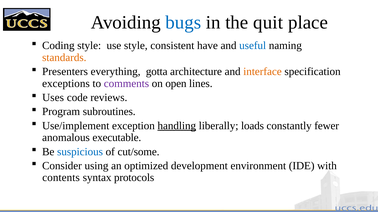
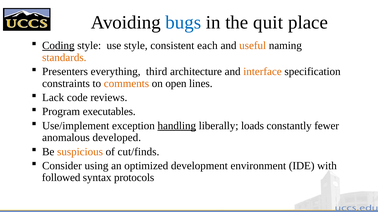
Coding underline: none -> present (58, 46)
have: have -> each (207, 46)
useful colour: blue -> orange (253, 46)
gotta: gotta -> third (157, 72)
exceptions: exceptions -> constraints (66, 84)
comments colour: purple -> orange (126, 84)
Uses: Uses -> Lack (53, 98)
subroutines: subroutines -> executables (109, 112)
executable: executable -> developed (117, 138)
suspicious colour: blue -> orange (80, 152)
cut/some: cut/some -> cut/finds (138, 152)
contents: contents -> followed (61, 178)
